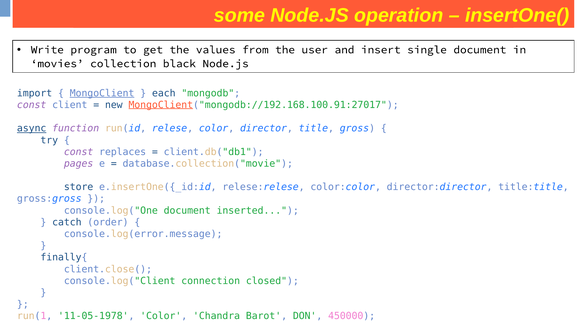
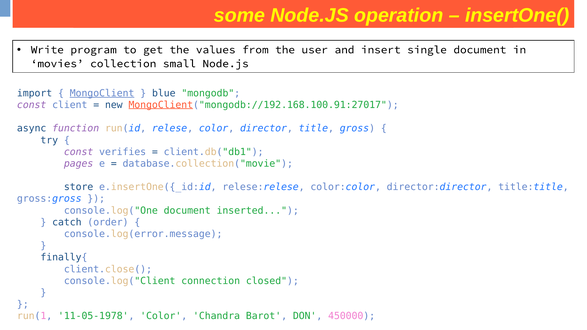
black: black -> small (179, 64)
each: each -> blue (164, 93)
async underline: present -> none (32, 128)
replaces: replaces -> verifies (123, 152)
